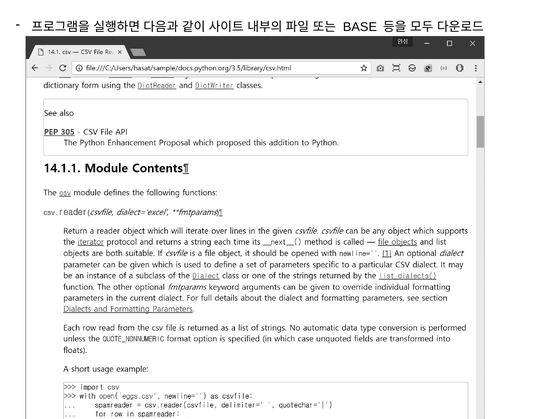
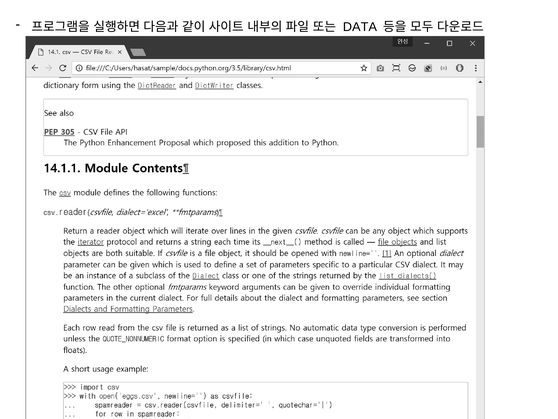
BASE: BASE -> DATA (360, 27)
